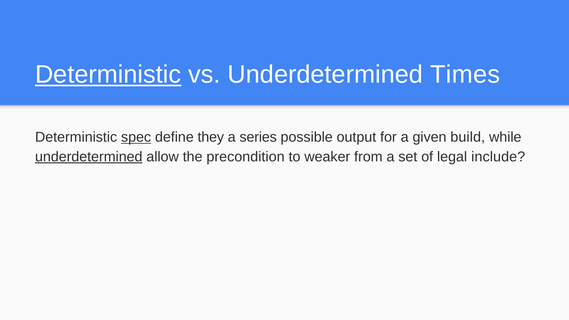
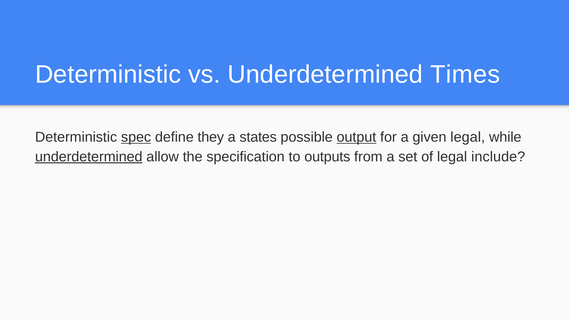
Deterministic underline: present -> none (108, 75)
series: series -> states (258, 137)
output underline: none -> present (356, 137)
given build: build -> legal (468, 137)
precondition: precondition -> specification (246, 157)
weaker: weaker -> outputs (327, 157)
